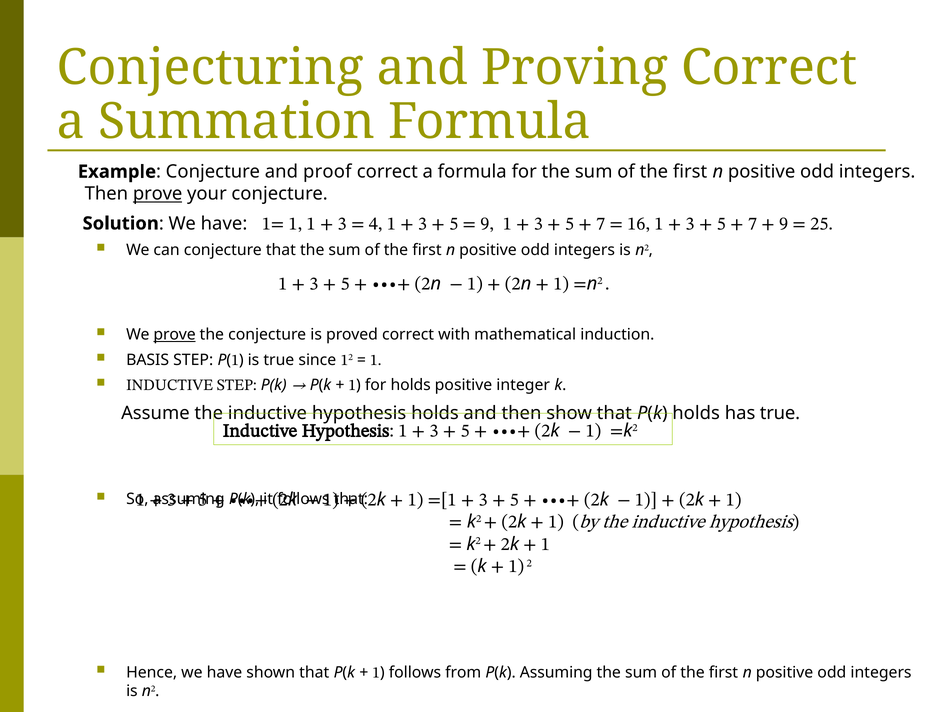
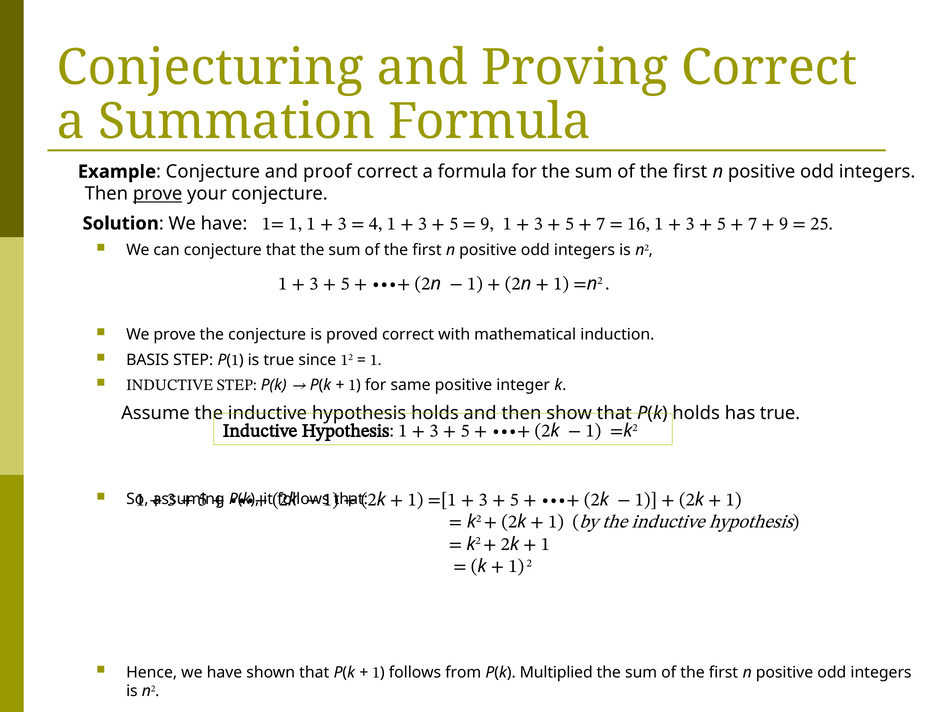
prove underline: present -> none (175, 334)
holds: holds -> same (411, 385)
P(k Assuming: Assuming -> Multiplied (556, 672)
